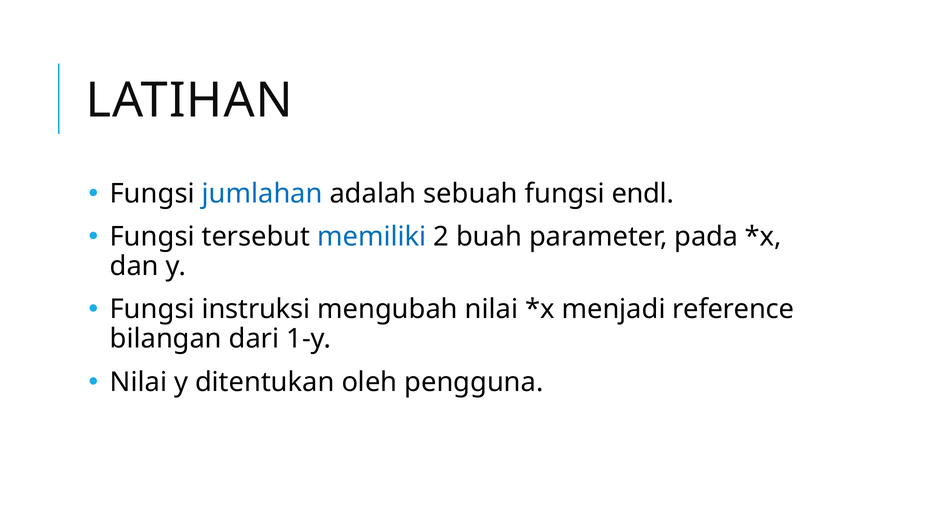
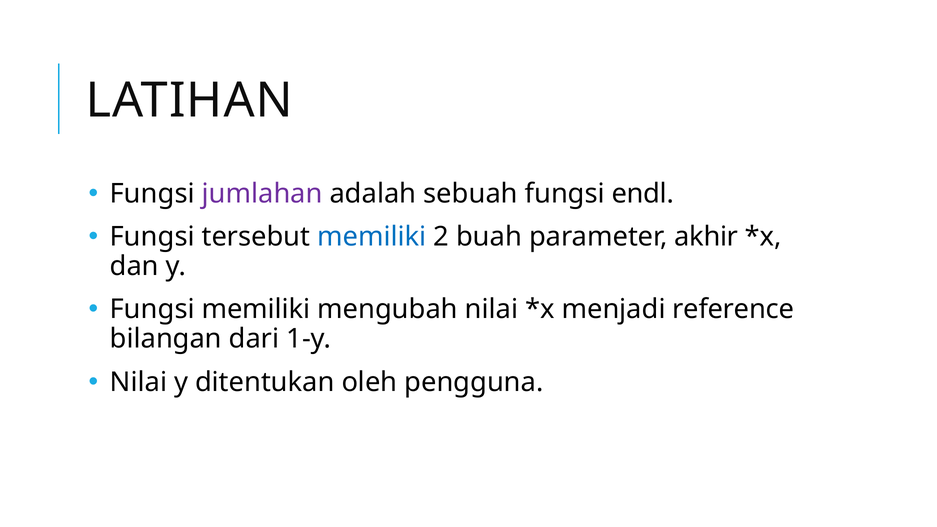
jumlahan colour: blue -> purple (262, 194)
pada: pada -> akhir (706, 237)
Fungsi instruksi: instruksi -> memiliki (256, 309)
